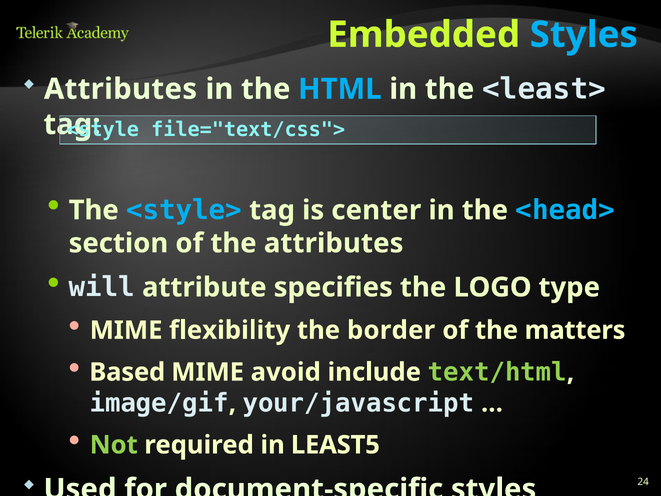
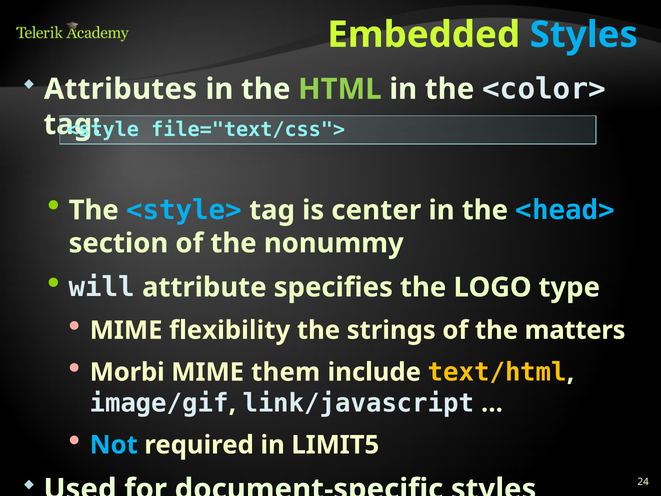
HTML colour: light blue -> light green (340, 89)
<least>: <least> -> <color> (544, 89)
the attributes: attributes -> nonummy (334, 243)
border: border -> strings (391, 330)
Based: Based -> Morbi (127, 372)
avoid: avoid -> them (286, 372)
text/html colour: light green -> yellow (497, 372)
your/javascript: your/javascript -> link/javascript (358, 403)
Not colour: light green -> light blue (114, 445)
LEAST5: LEAST5 -> LIMIT5 (335, 445)
